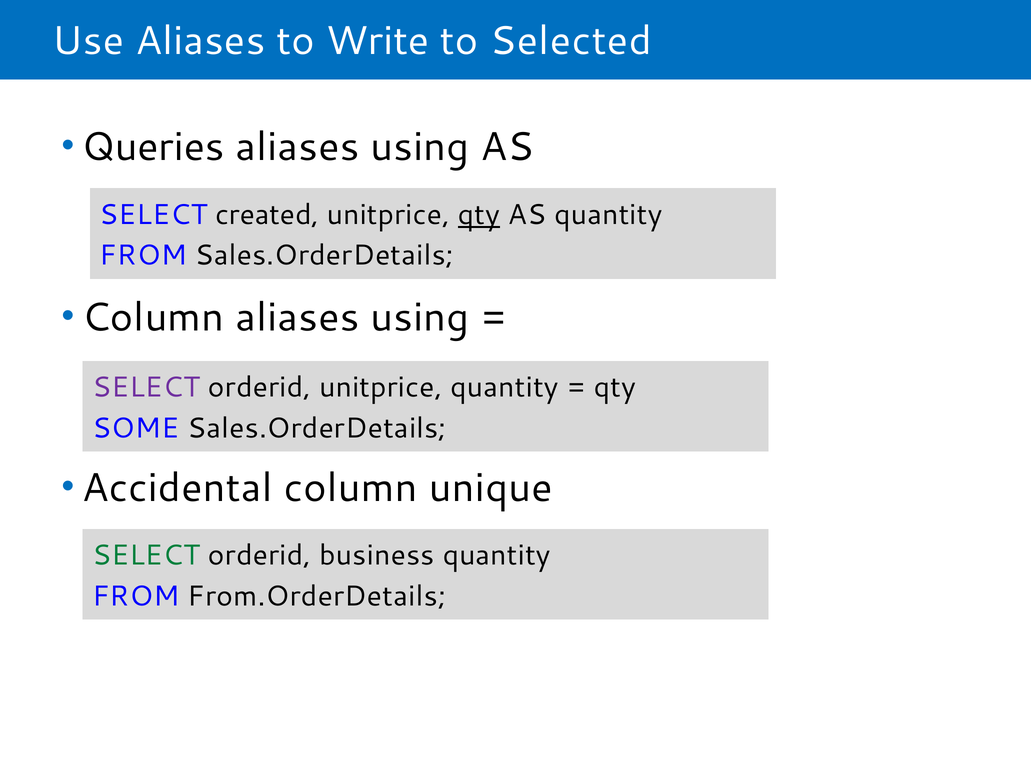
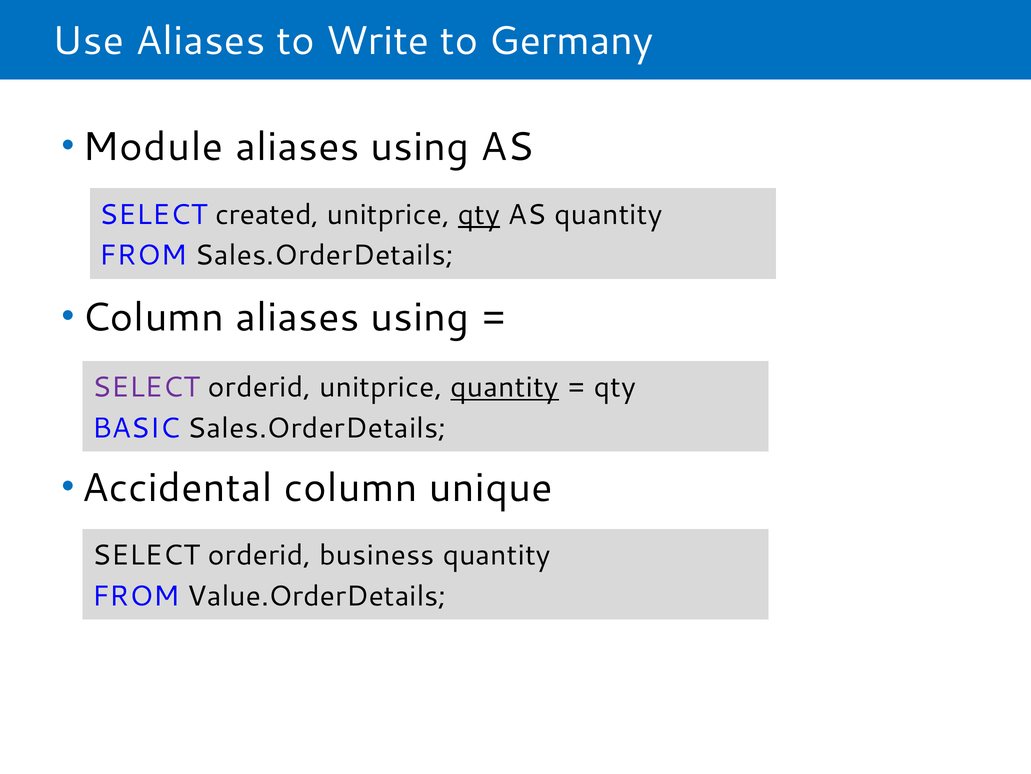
Selected: Selected -> Germany (571, 41)
Queries: Queries -> Module (153, 147)
quantity underline: none -> present (505, 387)
SOME: SOME -> BASIC (136, 428)
SELECT colour: green -> black (146, 555)
From.OrderDetails: From.OrderDetails -> Value.OrderDetails (317, 596)
